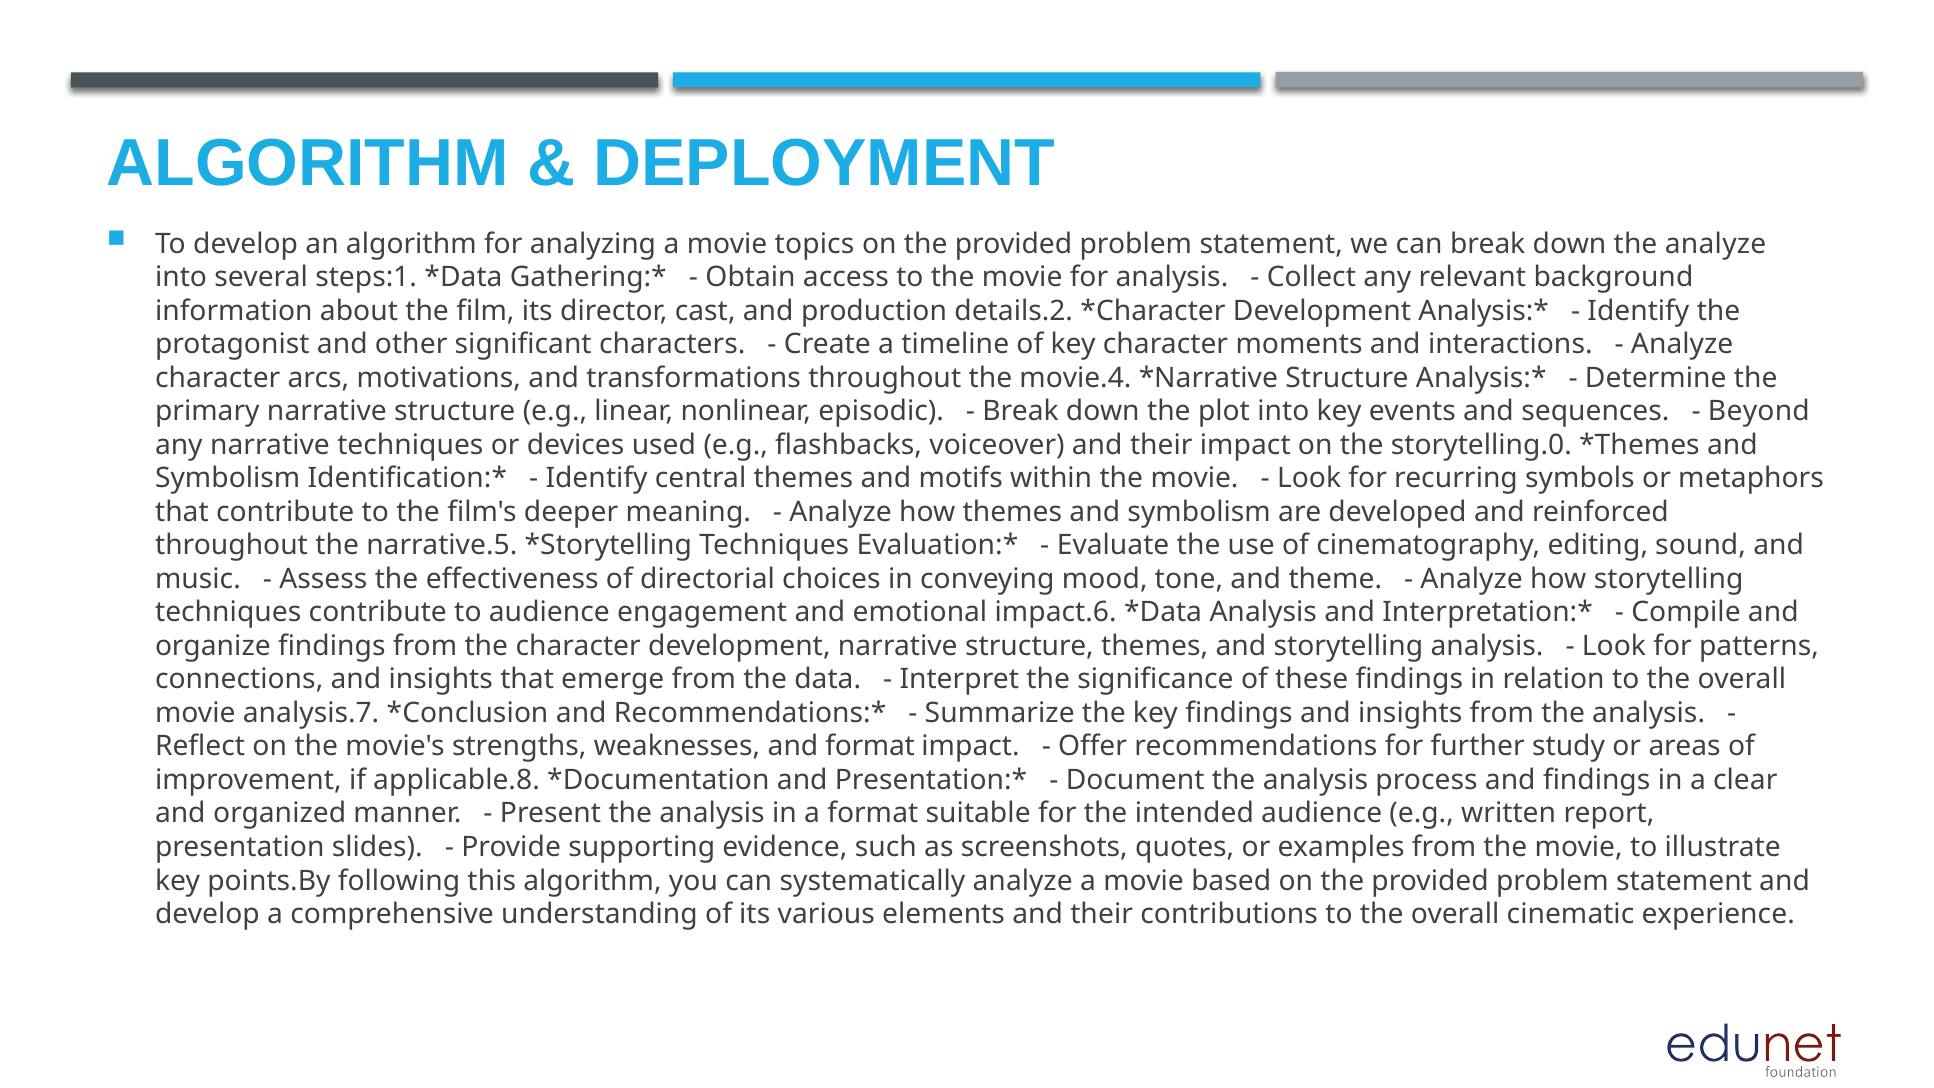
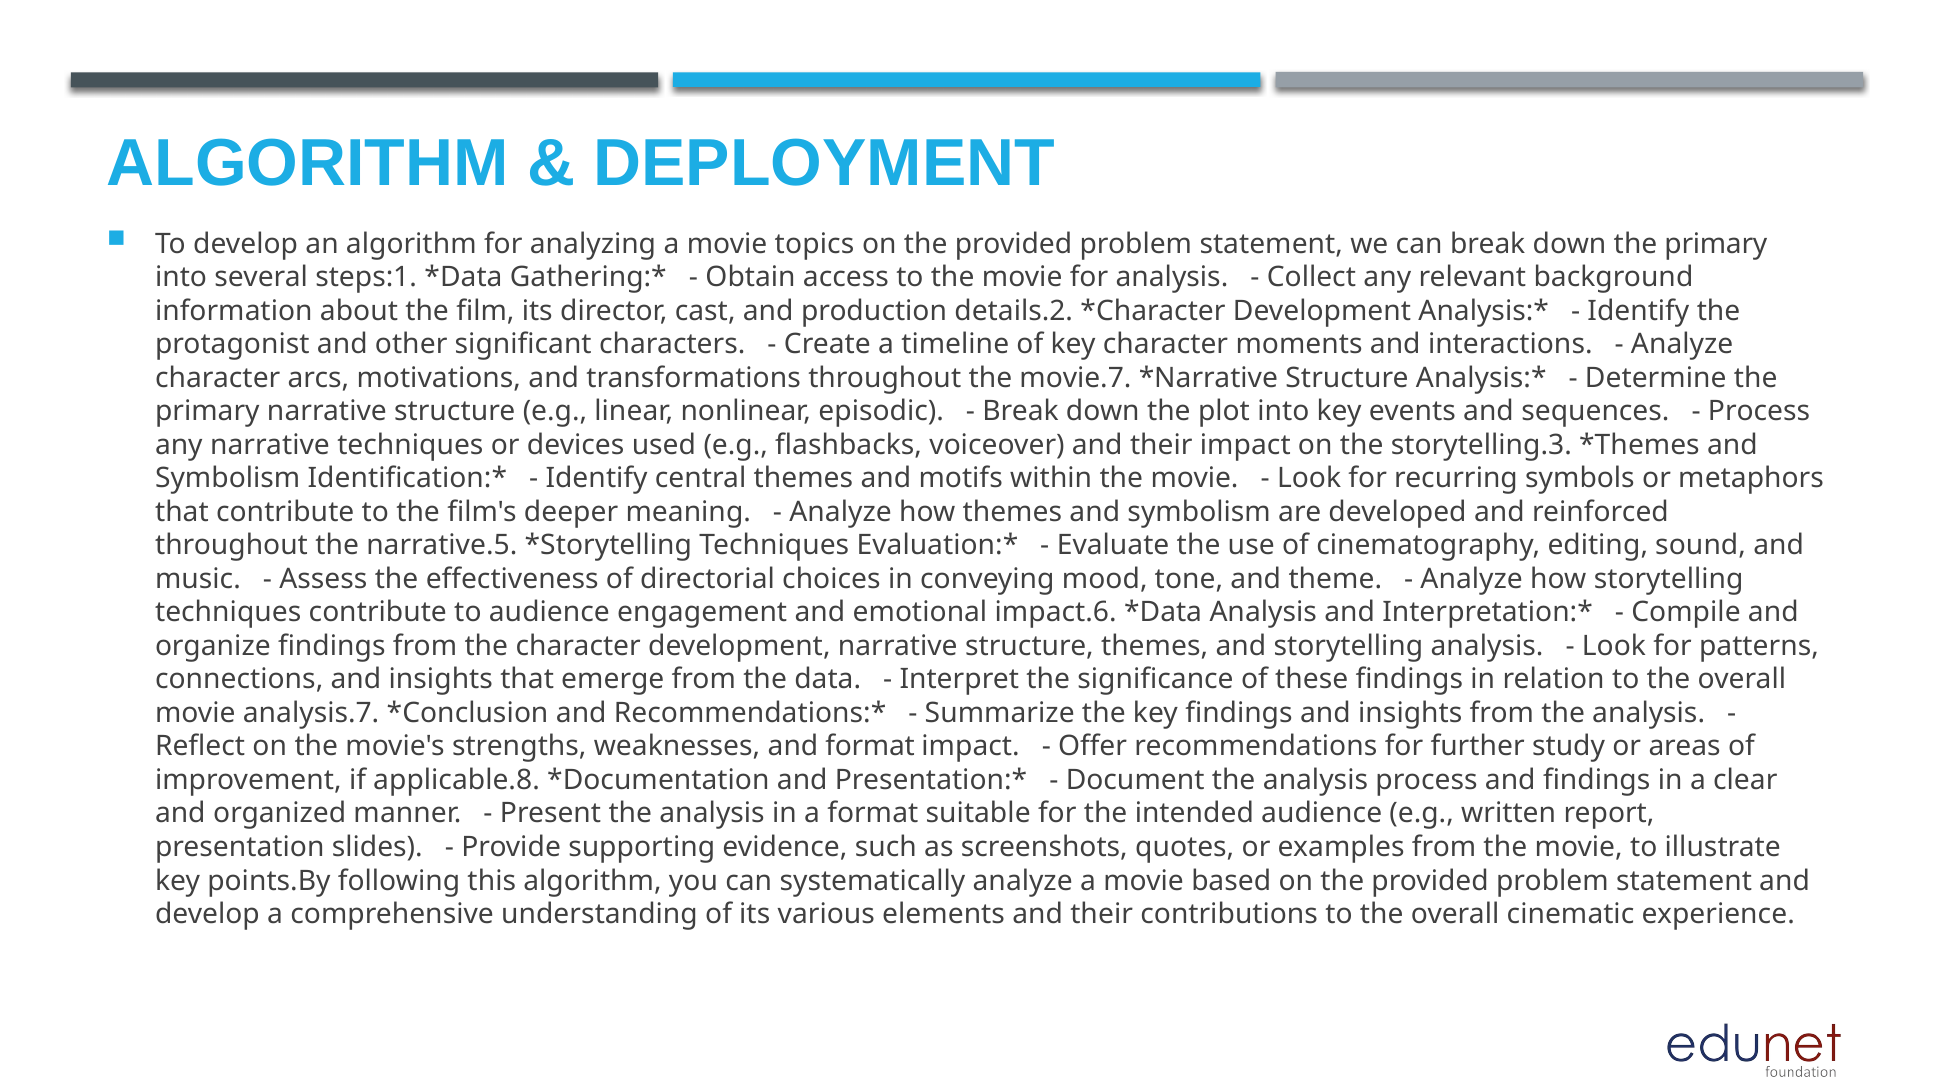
down the analyze: analyze -> primary (1716, 244)
movie.4: movie.4 -> movie.7 (1075, 378)
Beyond: Beyond -> Process (1759, 411)
storytelling.0: storytelling.0 -> storytelling.3 (1481, 445)
